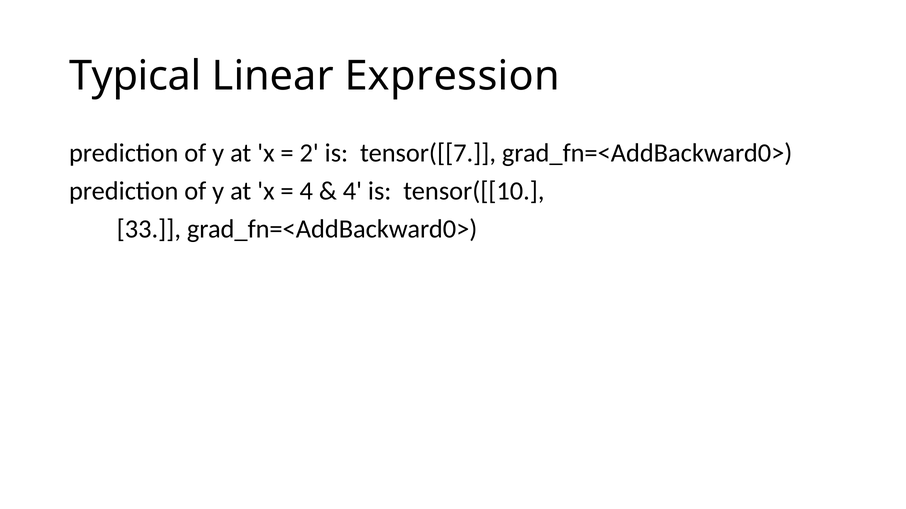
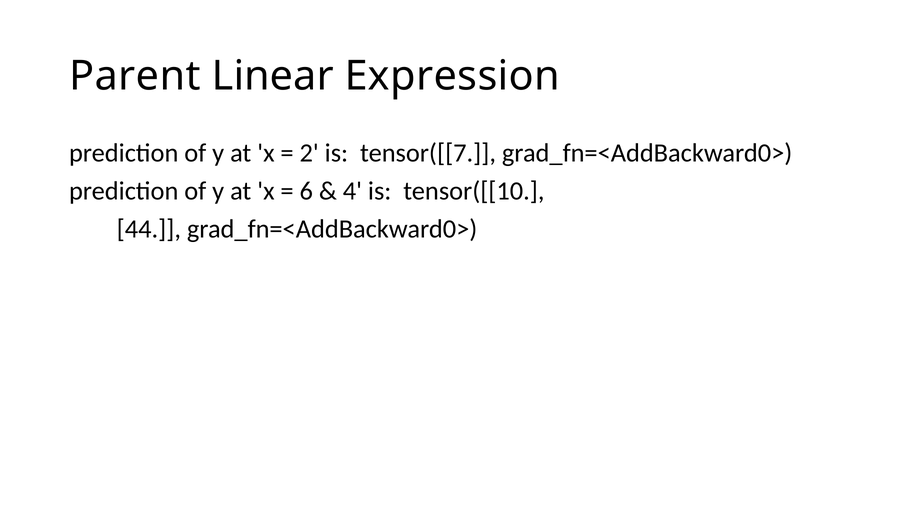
Typical: Typical -> Parent (135, 76)
4: 4 -> 6 (306, 191)
33: 33 -> 44 (149, 229)
